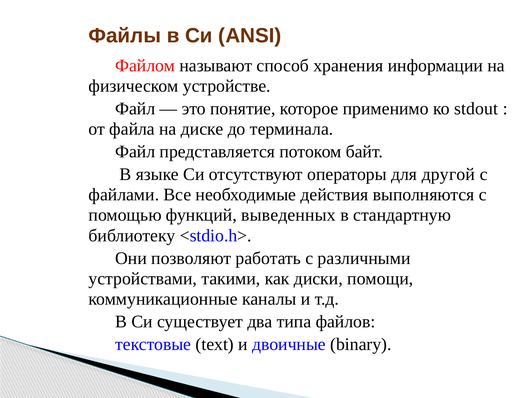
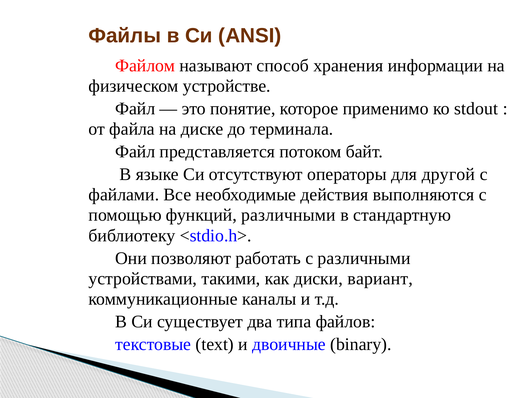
функций выведенных: выведенных -> различными (289, 215)
помощи: помощи -> вариант (380, 279)
